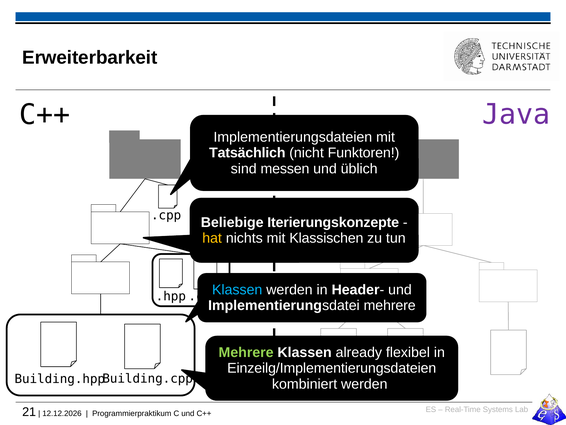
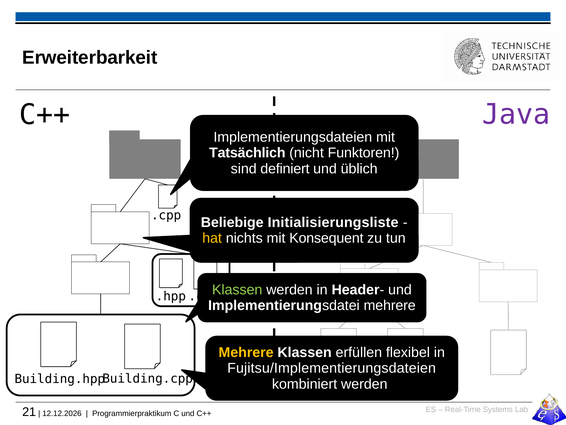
messen: messen -> definiert (285, 169)
Iterierungskonzepte: Iterierungskonzepte -> Initialisierungsliste (333, 222)
Klassischen: Klassischen -> Konsequent (326, 238)
Klassen colour: light blue -> light green (237, 289)
Mehrere colour: light green -> yellow (246, 352)
already: already -> erfüllen (359, 352)
Einzeilg/Implementierungsdateien: Einzeilg/Implementierungsdateien -> Fujitsu/Implementierungsdateien (332, 368)
